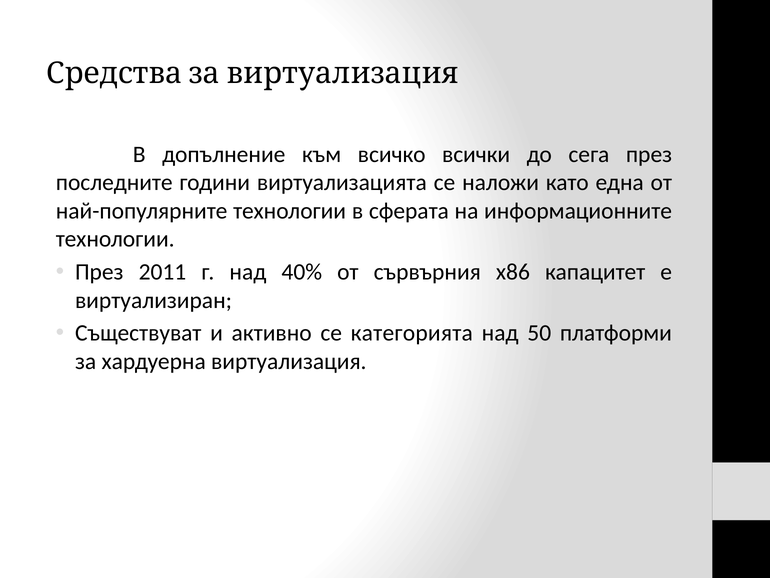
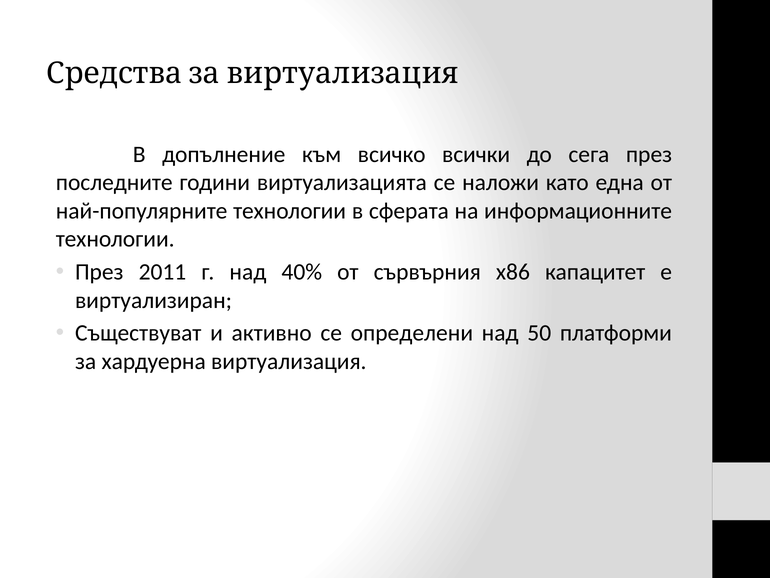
категорията: категорията -> определени (412, 333)
